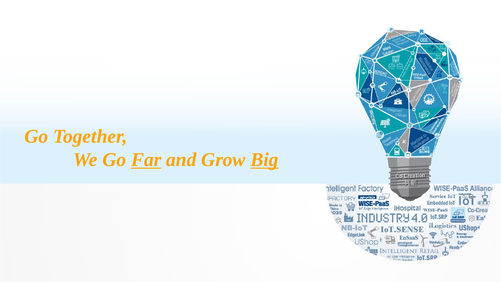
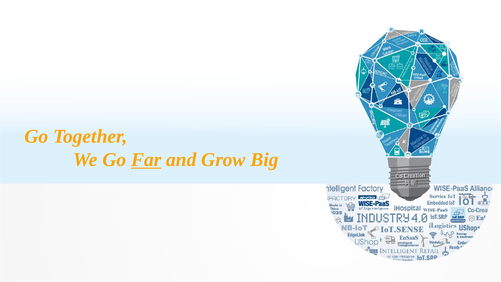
Big underline: present -> none (265, 160)
